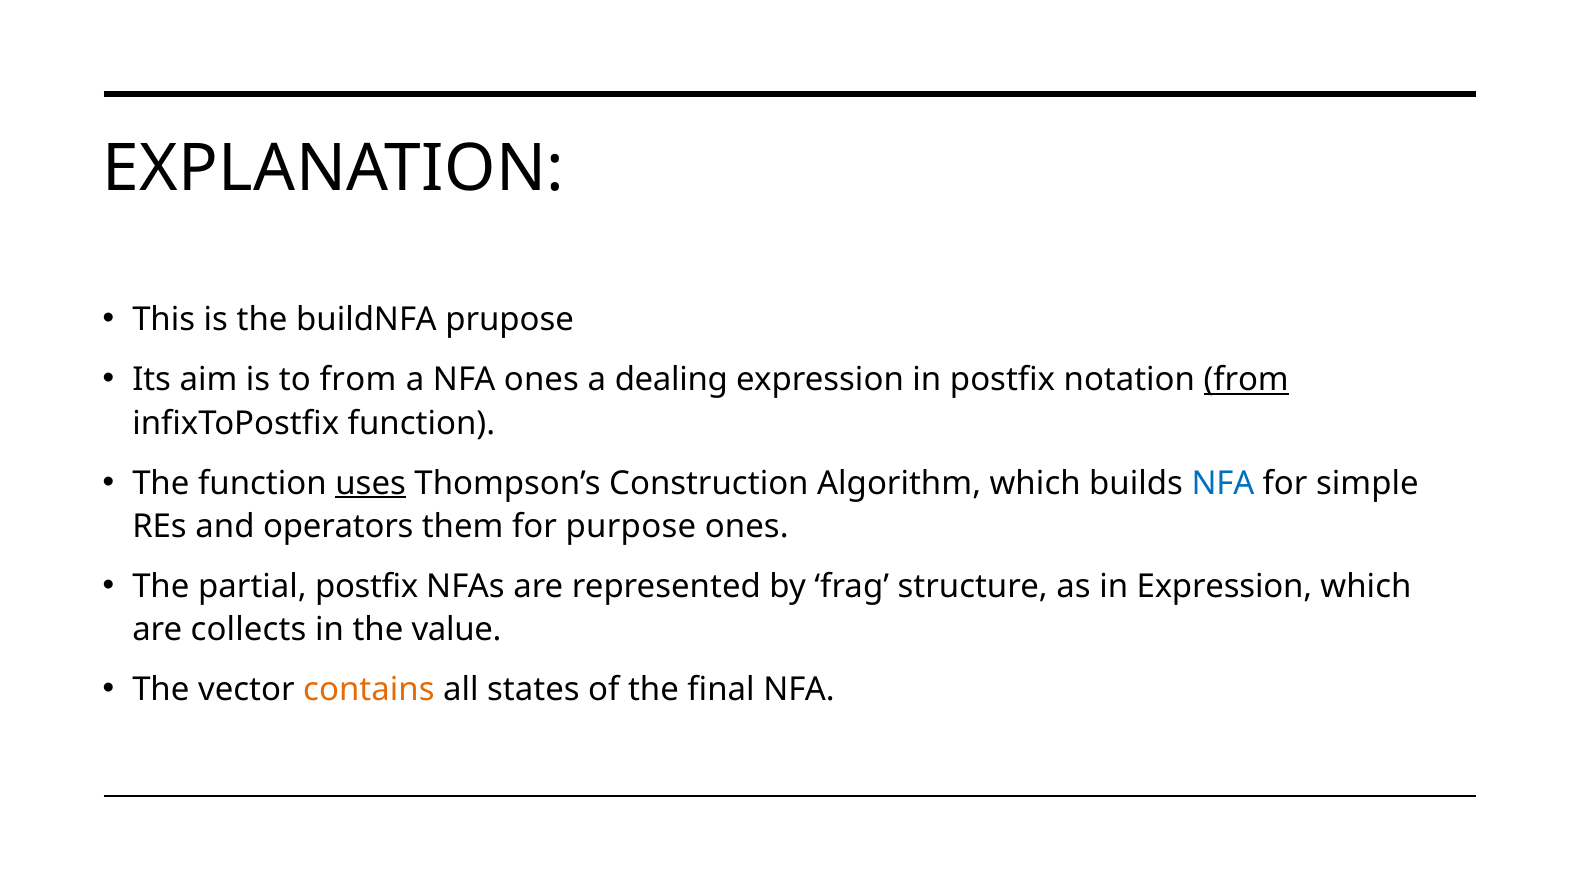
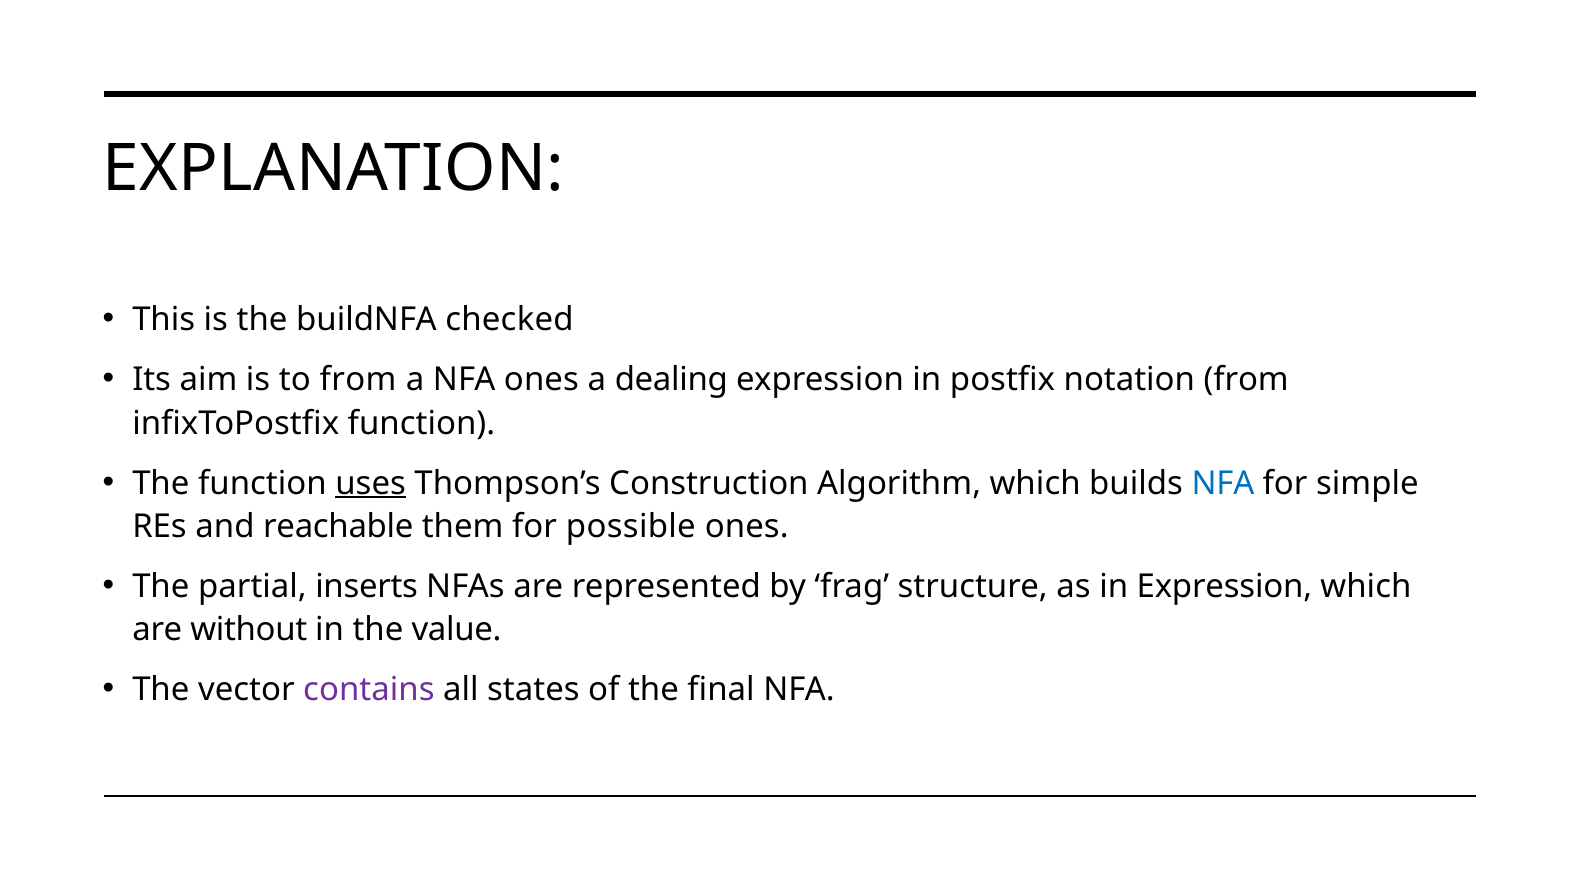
prupose: prupose -> checked (509, 320)
from underline: present -> none (1246, 380)
operators: operators -> reachable (338, 527)
purpose: purpose -> possible (631, 527)
partial postfix: postfix -> inserts (367, 586)
collects: collects -> without (249, 630)
contains colour: orange -> purple (369, 690)
